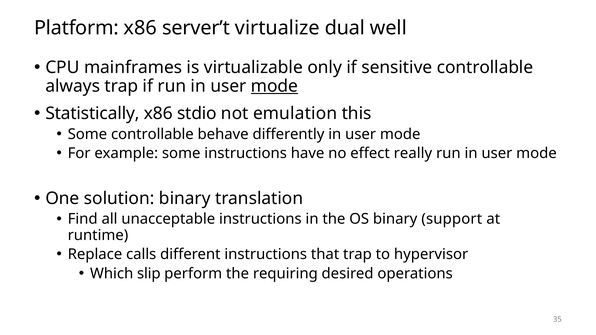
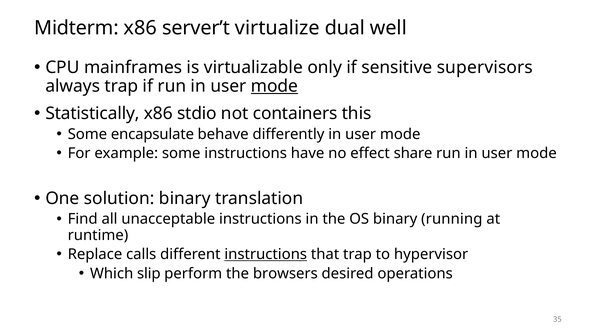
Platform: Platform -> Midterm (76, 28)
sensitive controllable: controllable -> supervisors (485, 67)
emulation: emulation -> containers (295, 114)
Some controllable: controllable -> encapsulate (152, 134)
really: really -> share (413, 153)
support: support -> running (452, 219)
instructions underline: none -> present (266, 254)
requiring: requiring -> browsers (285, 274)
